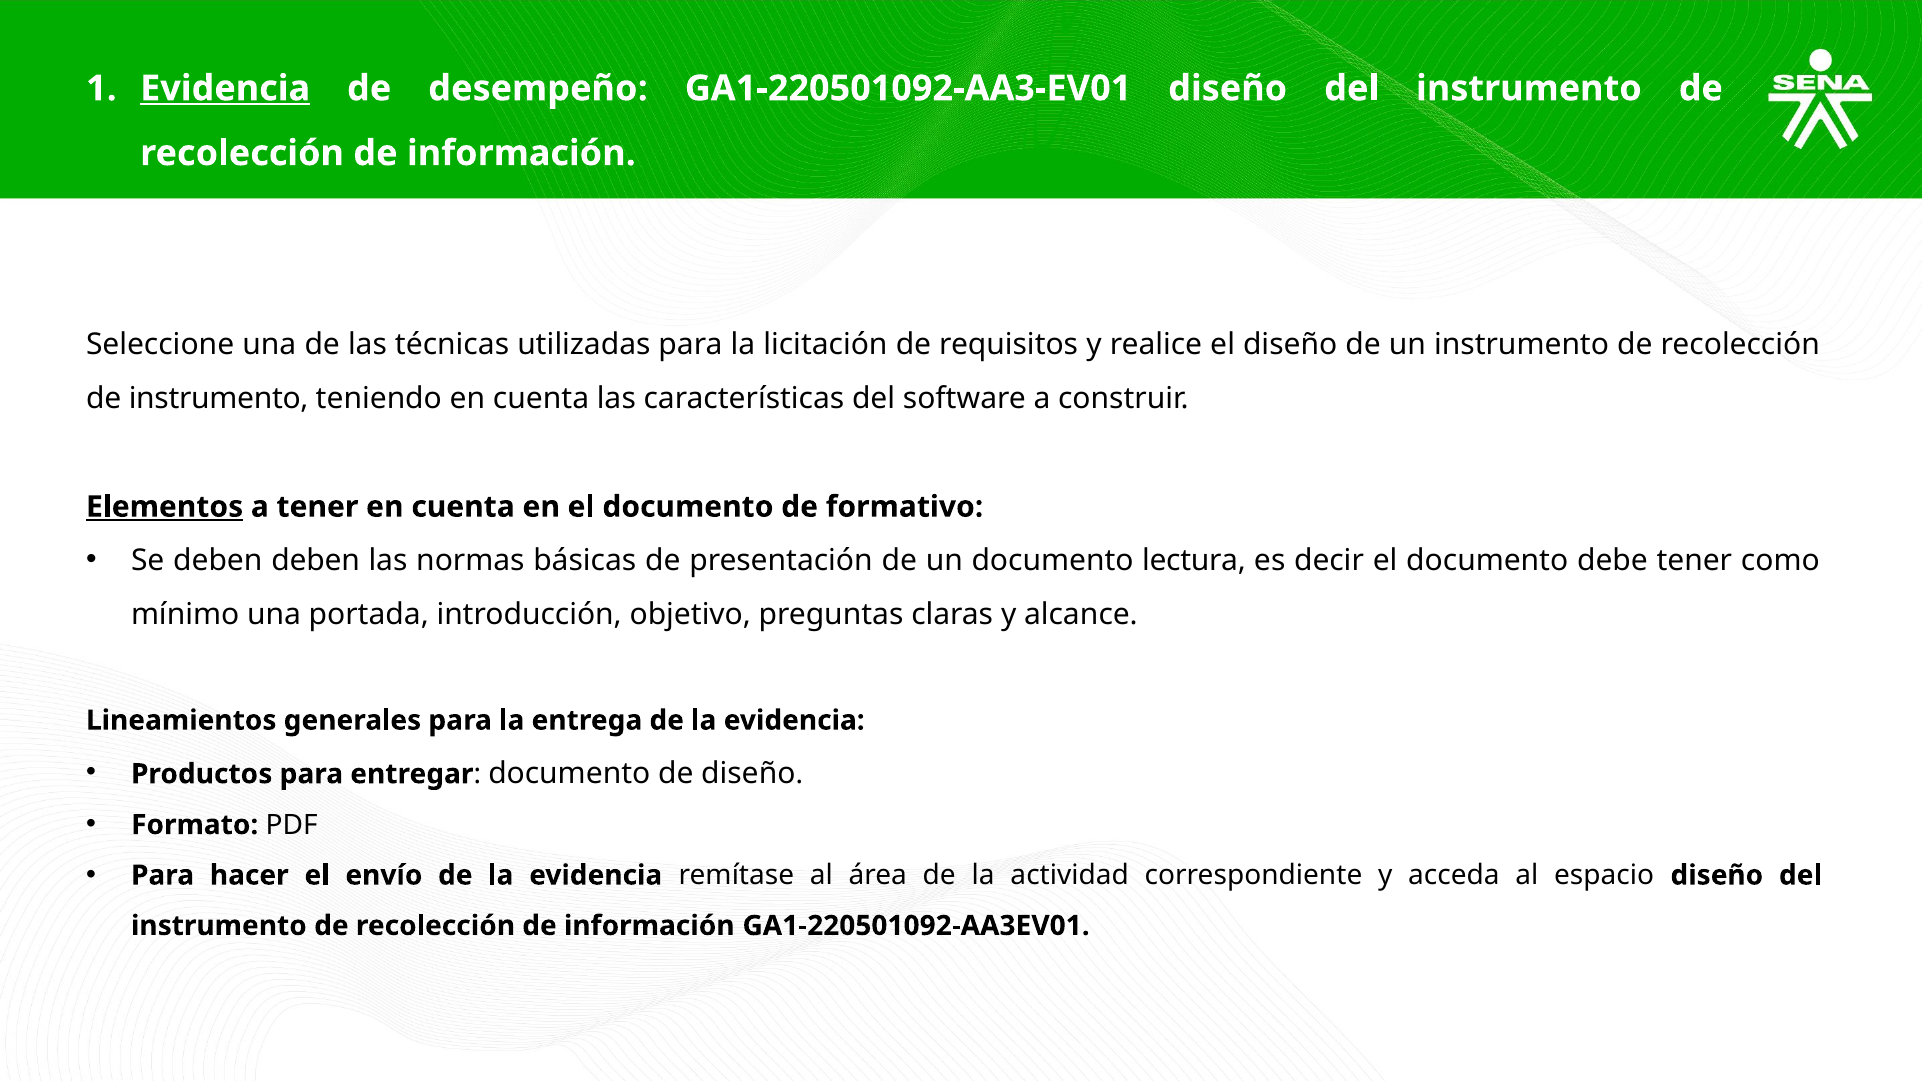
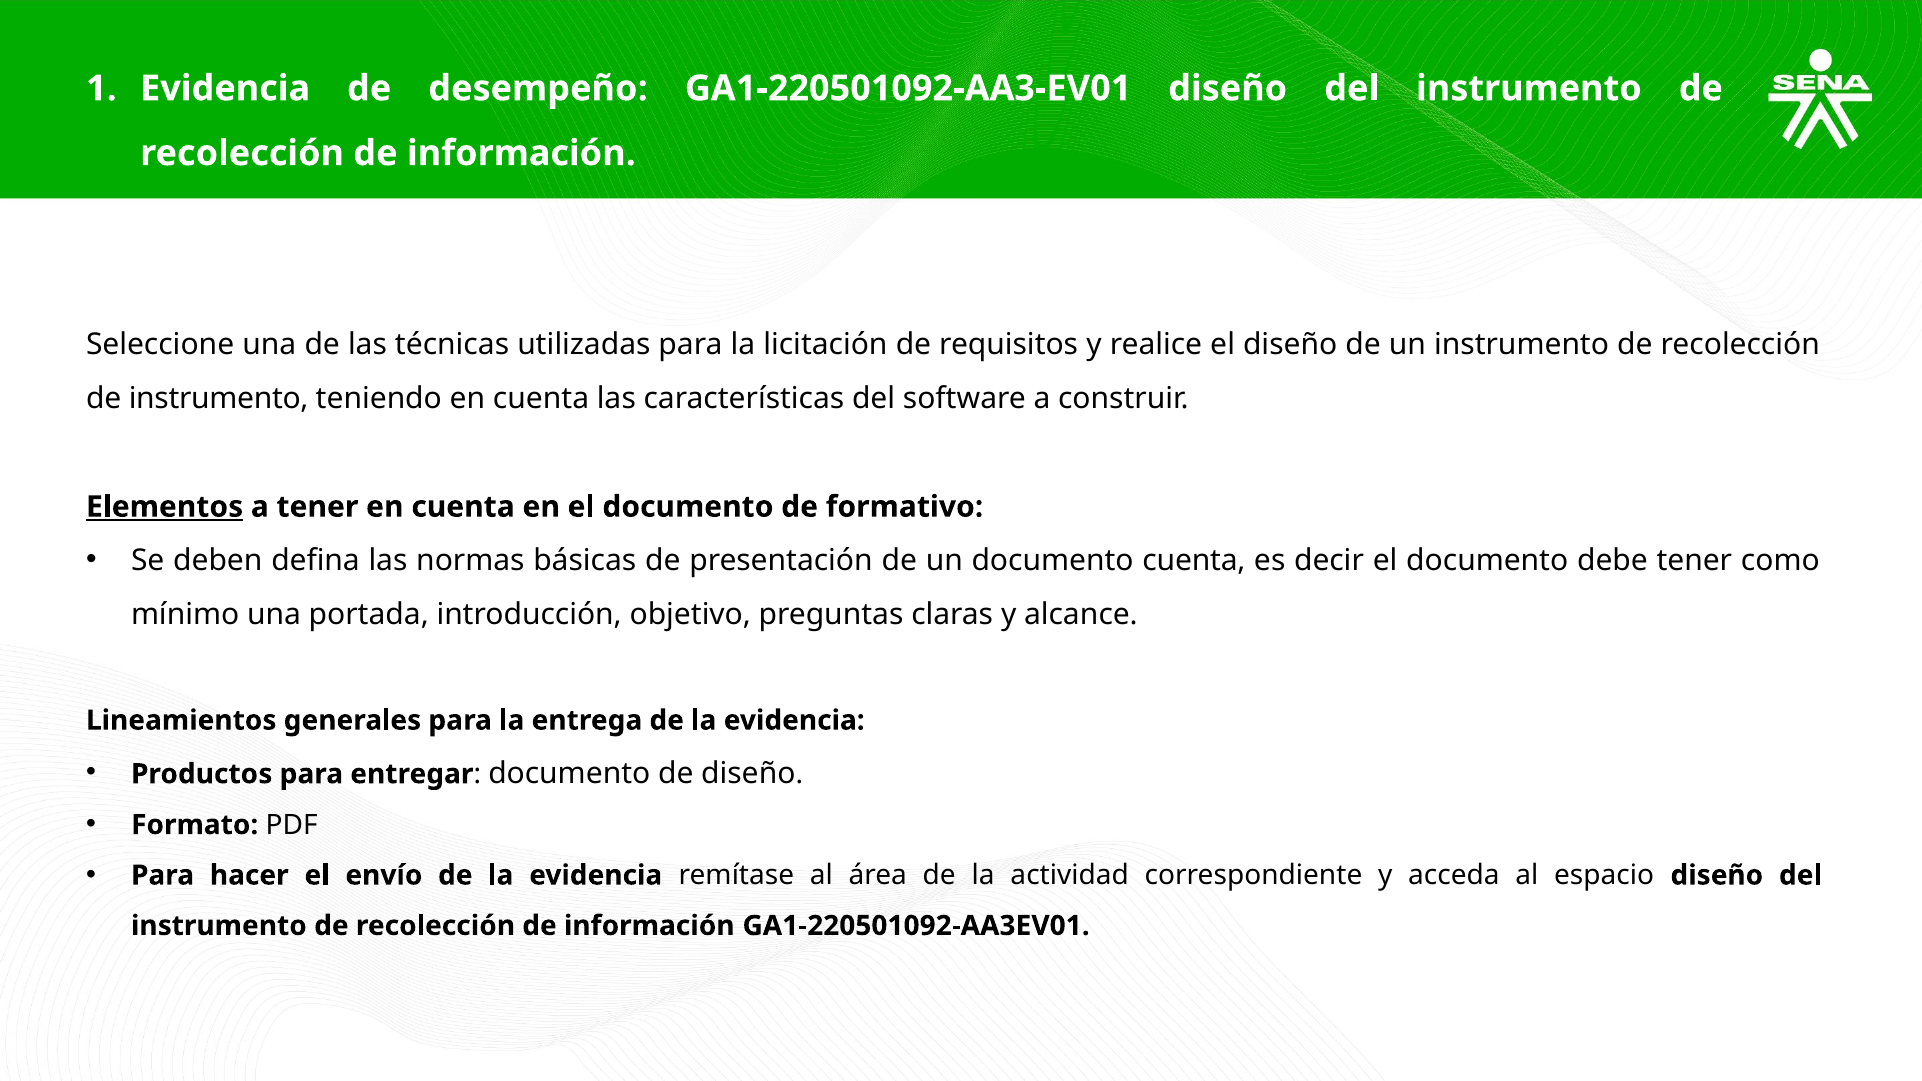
Evidencia underline: present -> none (225, 88)
deben deben: deben -> defina (316, 561)
documento lectura: lectura -> cuenta (1194, 561)
